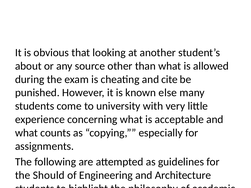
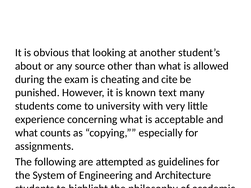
else: else -> text (168, 93)
the Should: Should -> System (49, 175)
